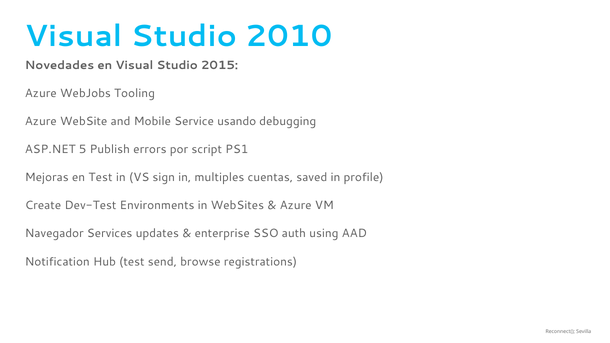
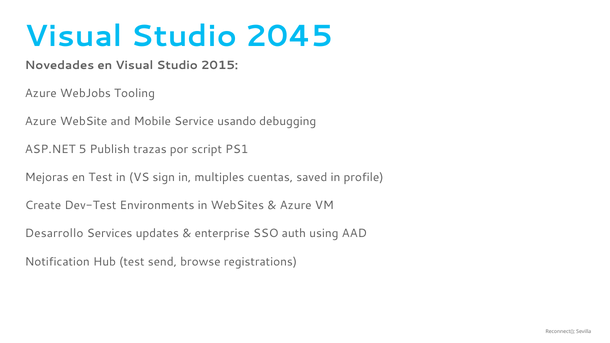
2010: 2010 -> 2045 (289, 36)
errors: errors -> trazas (150, 149)
Navegador: Navegador -> Desarrollo (54, 234)
